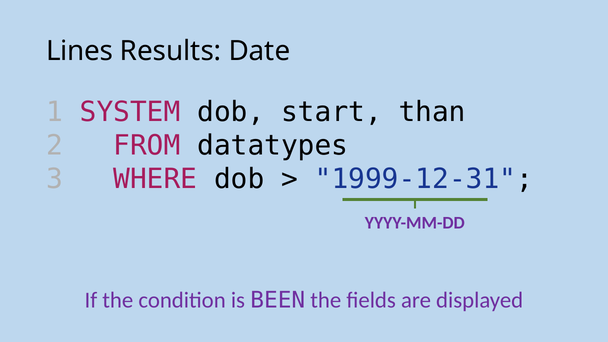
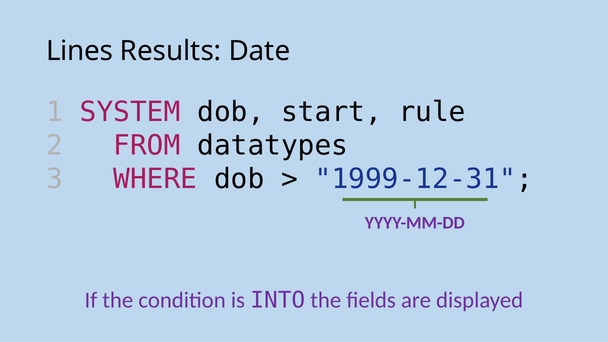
than: than -> rule (432, 112)
BEEN: BEEN -> INTO (278, 300)
